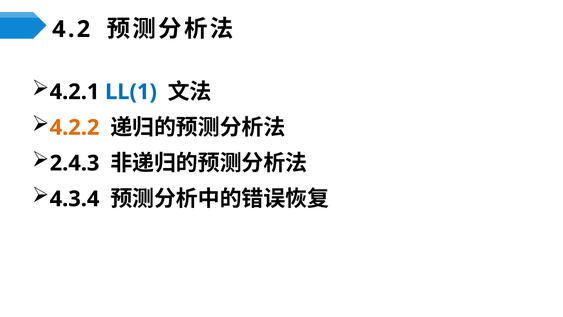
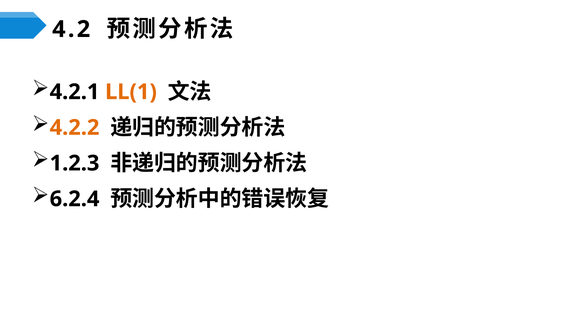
LL(1 colour: blue -> orange (131, 92)
2.4.3: 2.4.3 -> 1.2.3 (75, 163)
4.3.4: 4.3.4 -> 6.2.4 (75, 199)
